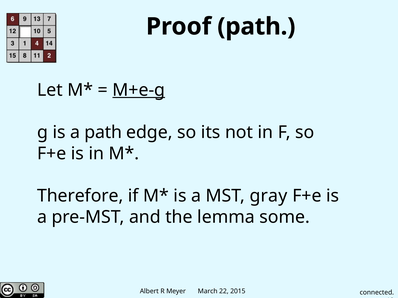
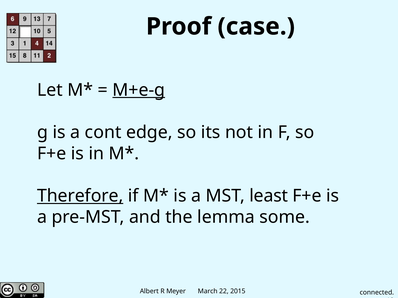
Proof path: path -> case (256, 27)
a path: path -> cont (103, 133)
Therefore underline: none -> present (80, 196)
gray: gray -> least (269, 196)
